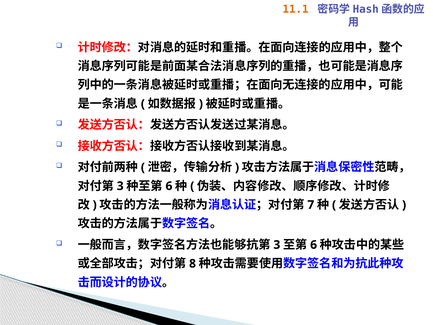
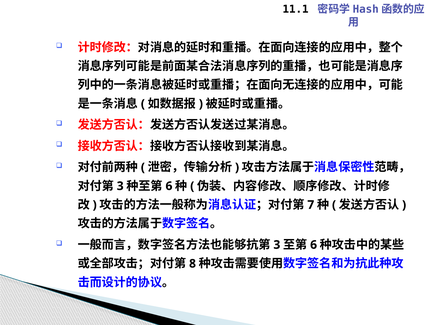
11.1 colour: orange -> black (296, 9)
